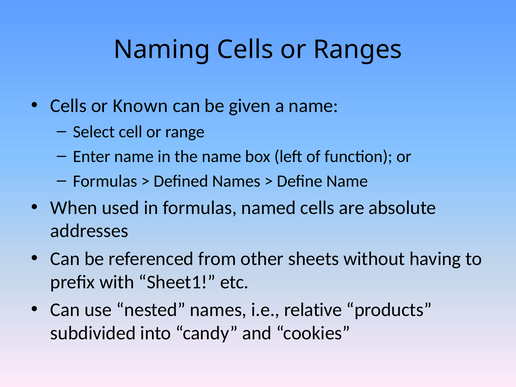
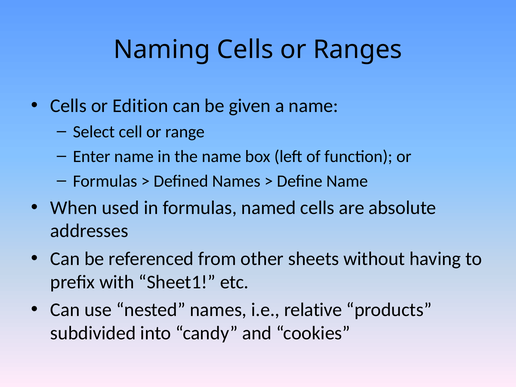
Known: Known -> Edition (140, 106)
